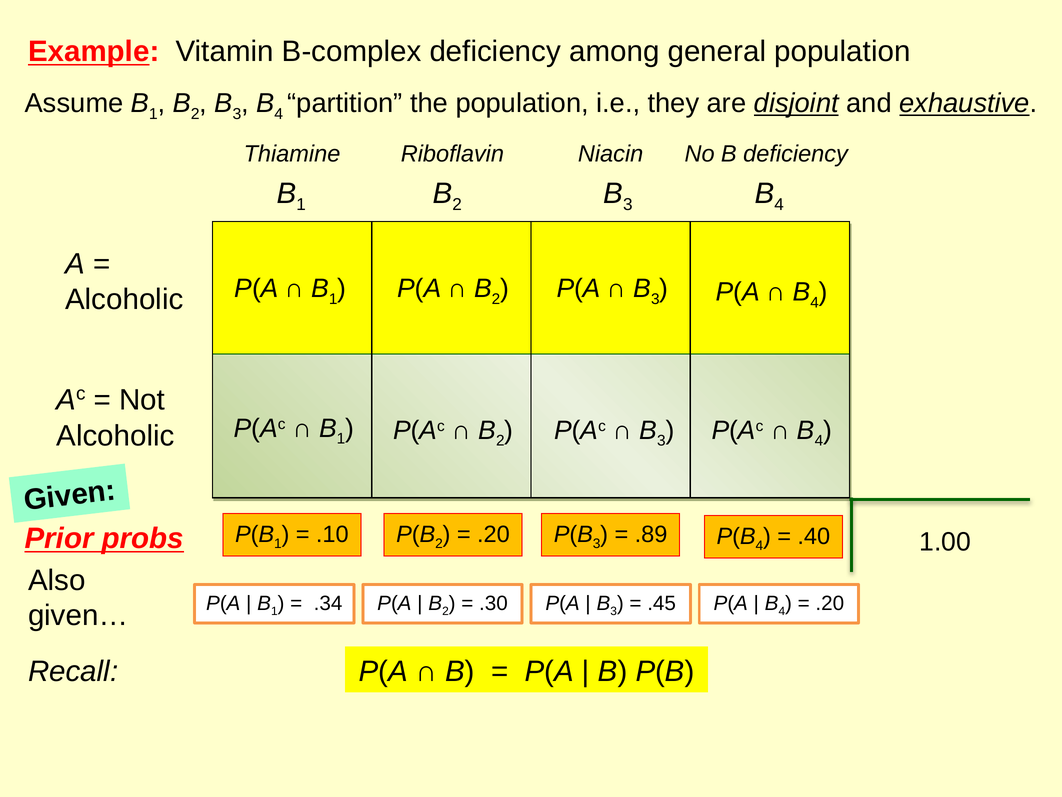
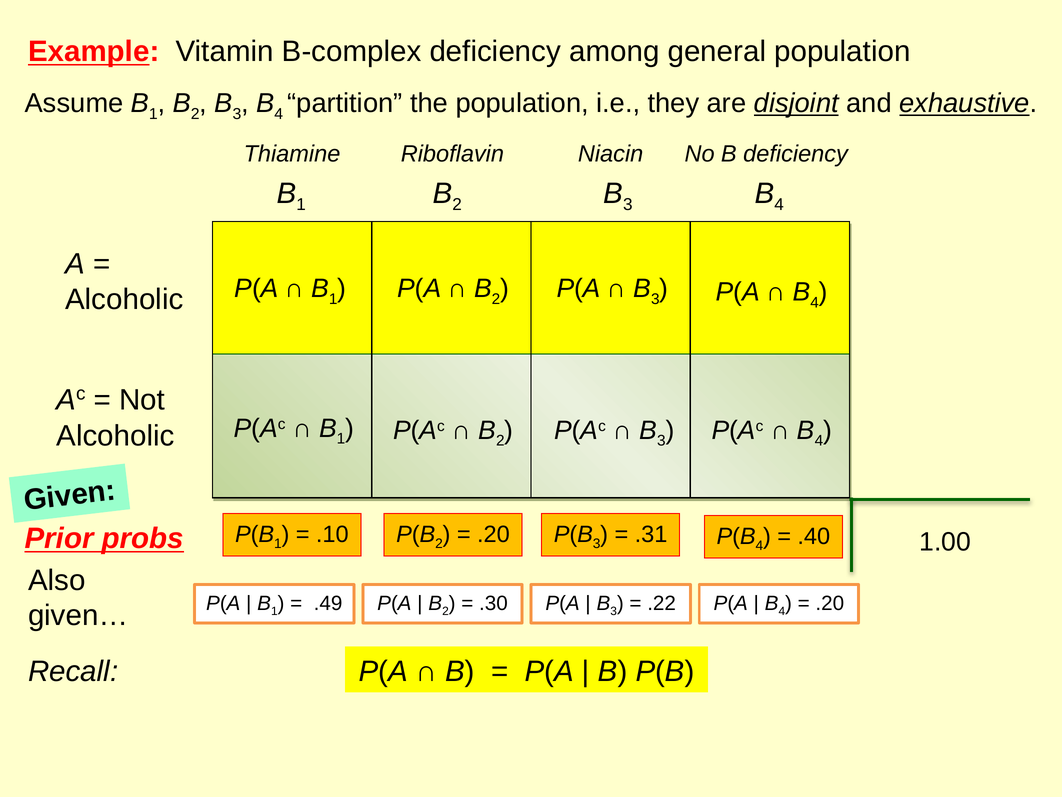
.89: .89 -> .31 (651, 534)
.34: .34 -> .49 (328, 603)
.45: .45 -> .22 (662, 603)
